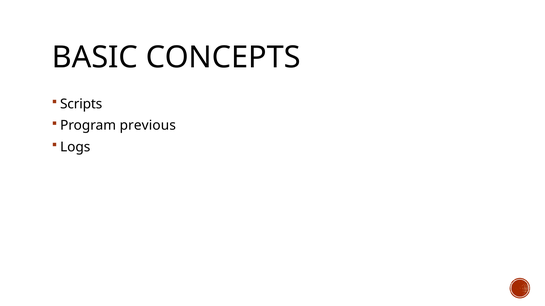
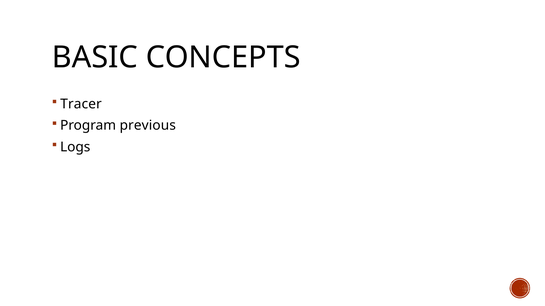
Scripts: Scripts -> Tracer (81, 104)
